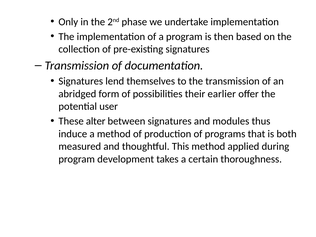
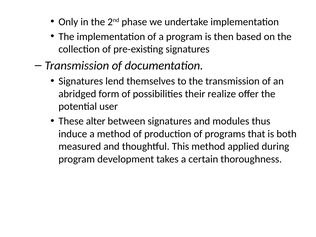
earlier: earlier -> realize (222, 94)
